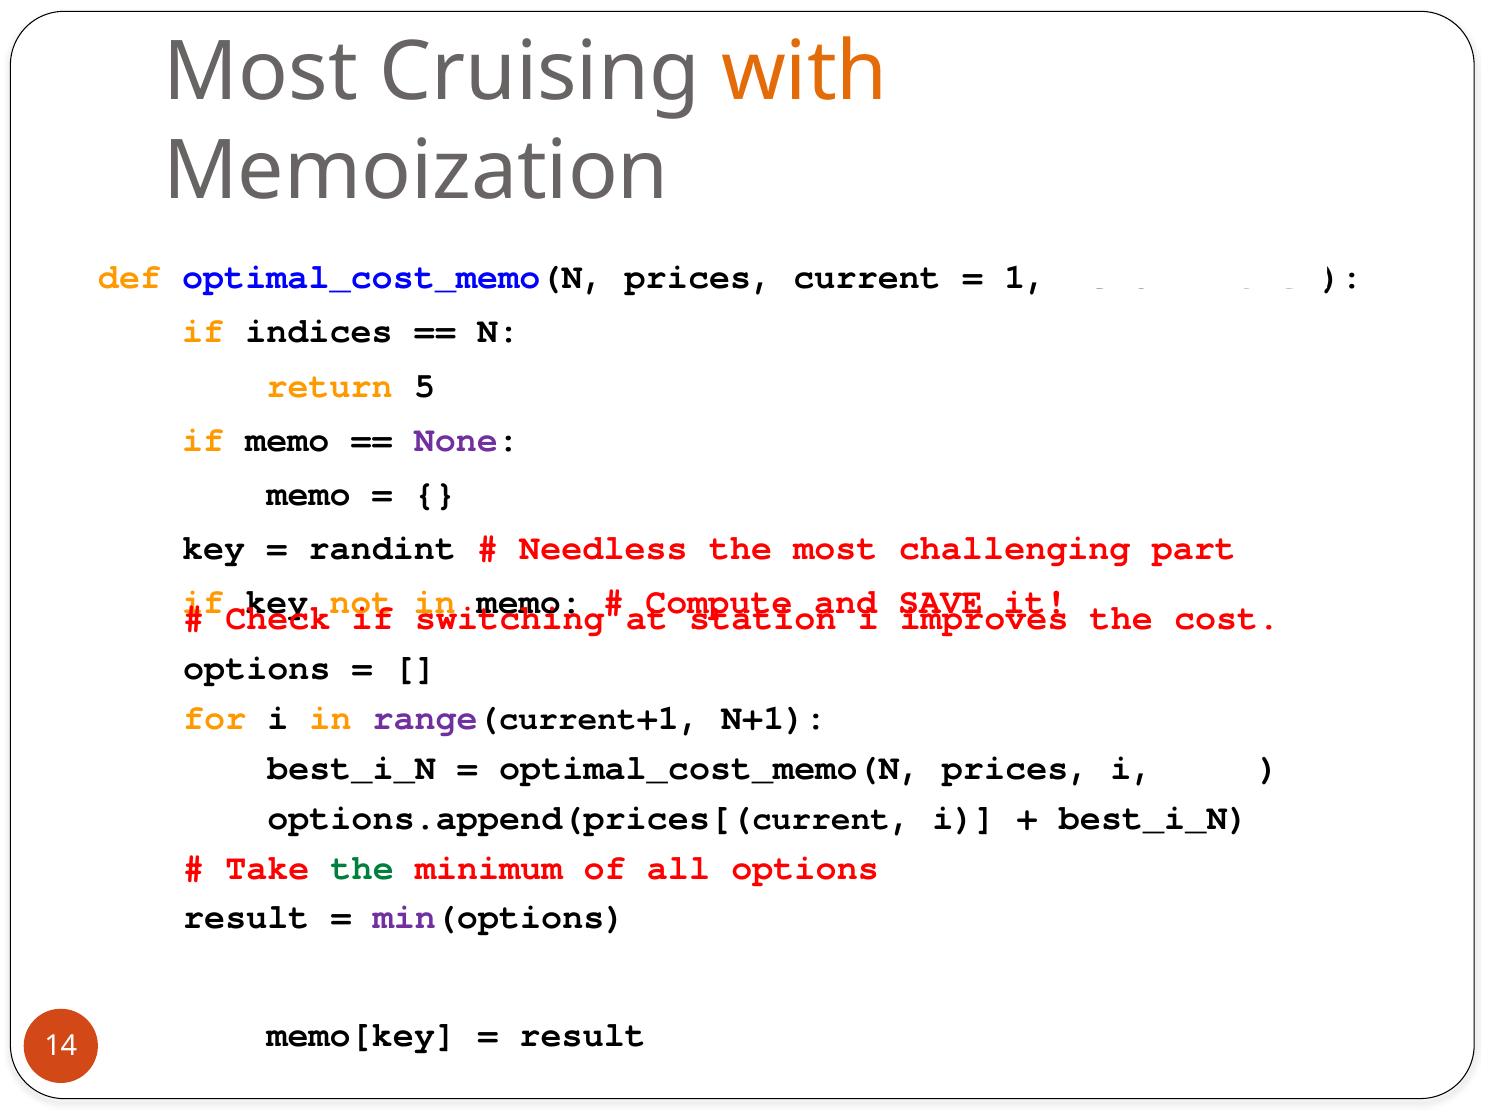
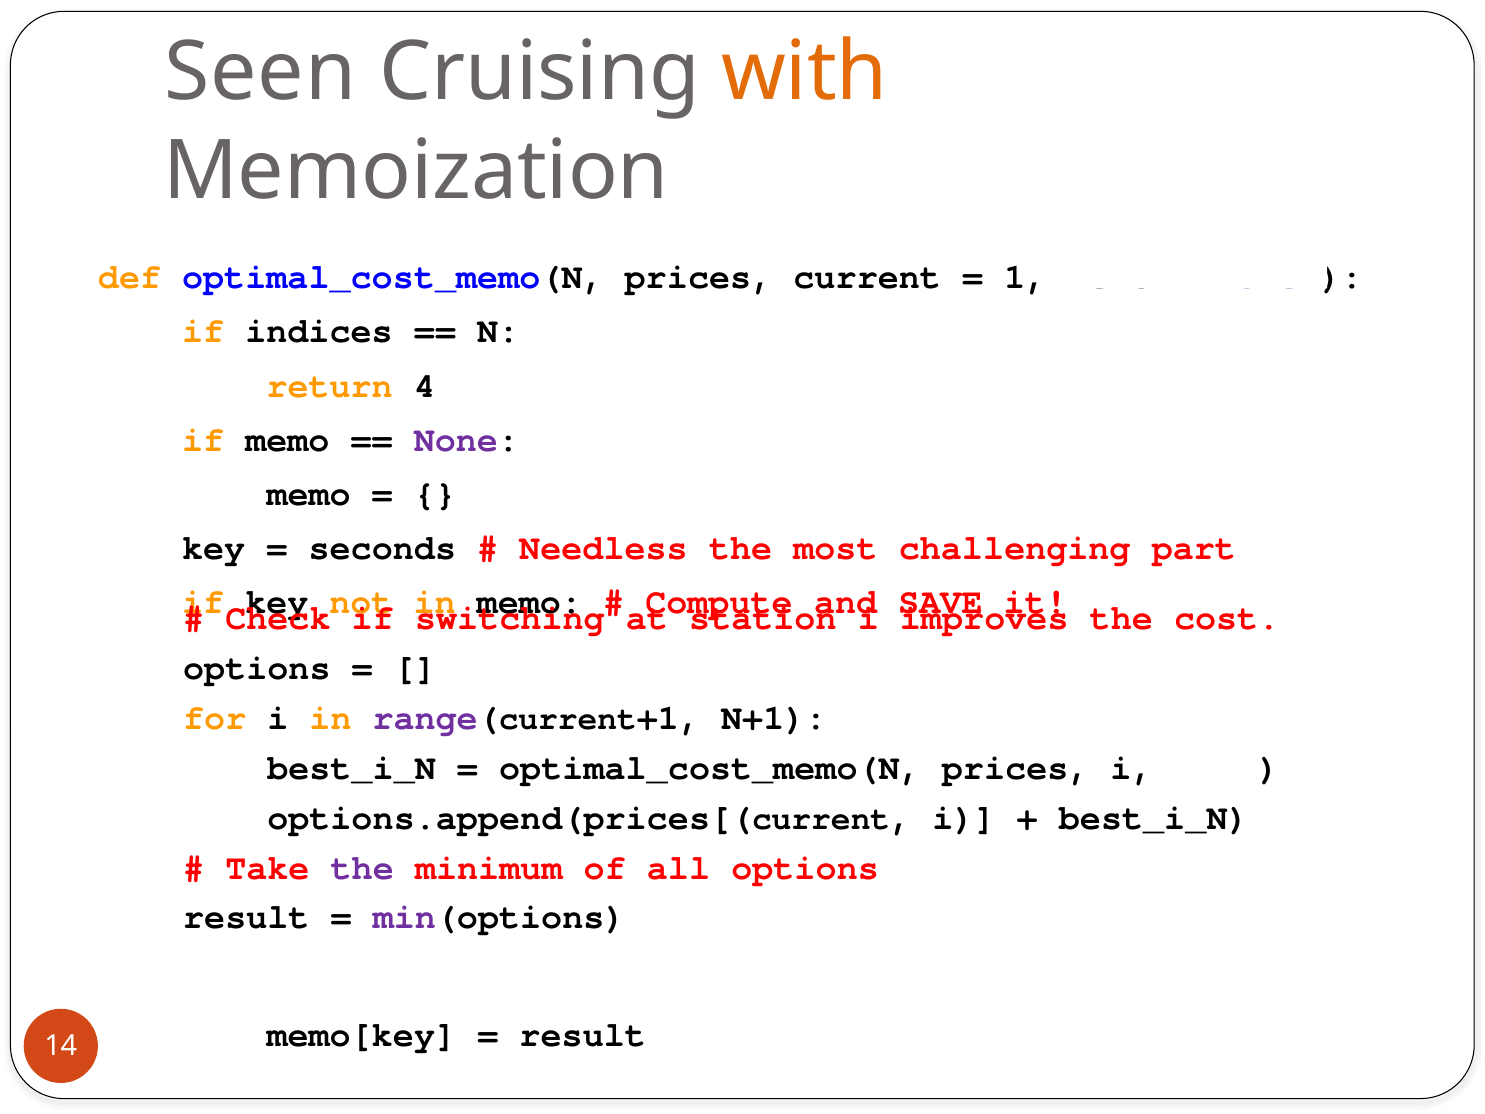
Most: Most -> Seen (260, 73)
5: 5 -> 4 (425, 385)
randint: randint -> seconds (382, 548)
the colour: green -> purple (362, 867)
